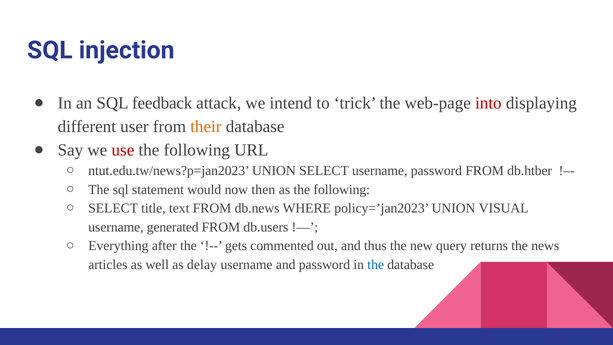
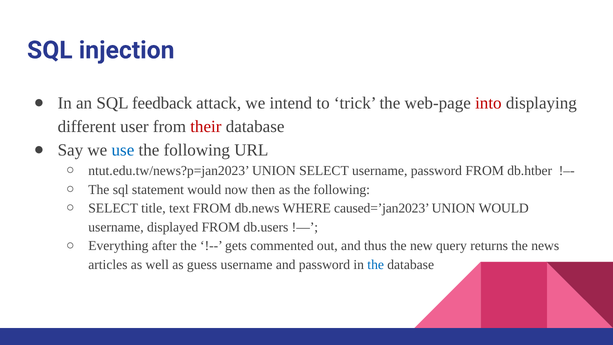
their colour: orange -> red (206, 127)
use colour: red -> blue (123, 150)
policy=’jan2023: policy=’jan2023 -> caused=’jan2023 (382, 208)
UNION VISUAL: VISUAL -> WOULD (504, 208)
generated: generated -> displayed (173, 227)
delay: delay -> guess (202, 264)
